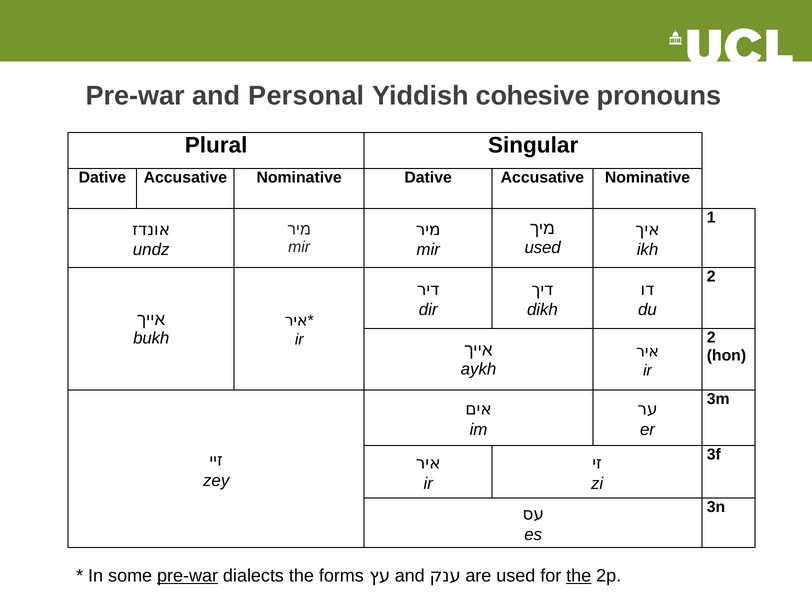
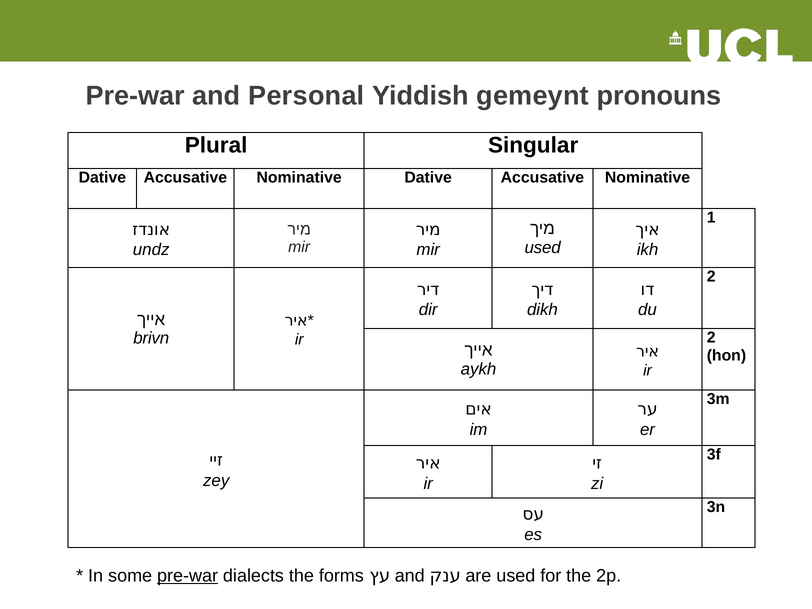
cohesive: cohesive -> gemeynt (533, 96)
bukh: bukh -> brivn (151, 338)
the underline: present -> none (579, 576)
